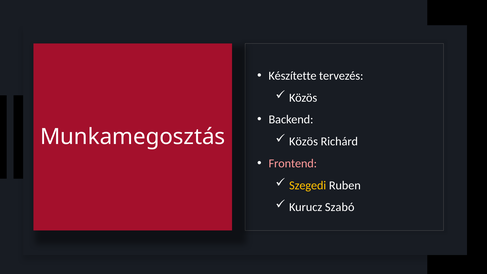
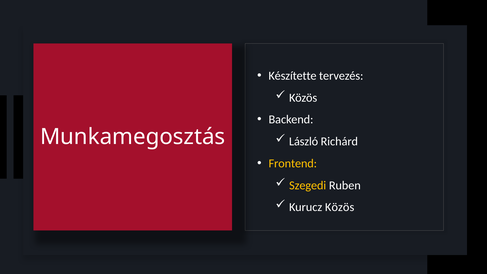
Közös: Közös -> László (304, 141)
Frontend colour: pink -> yellow (293, 163)
Kurucz Szabó: Szabó -> Közös (340, 207)
